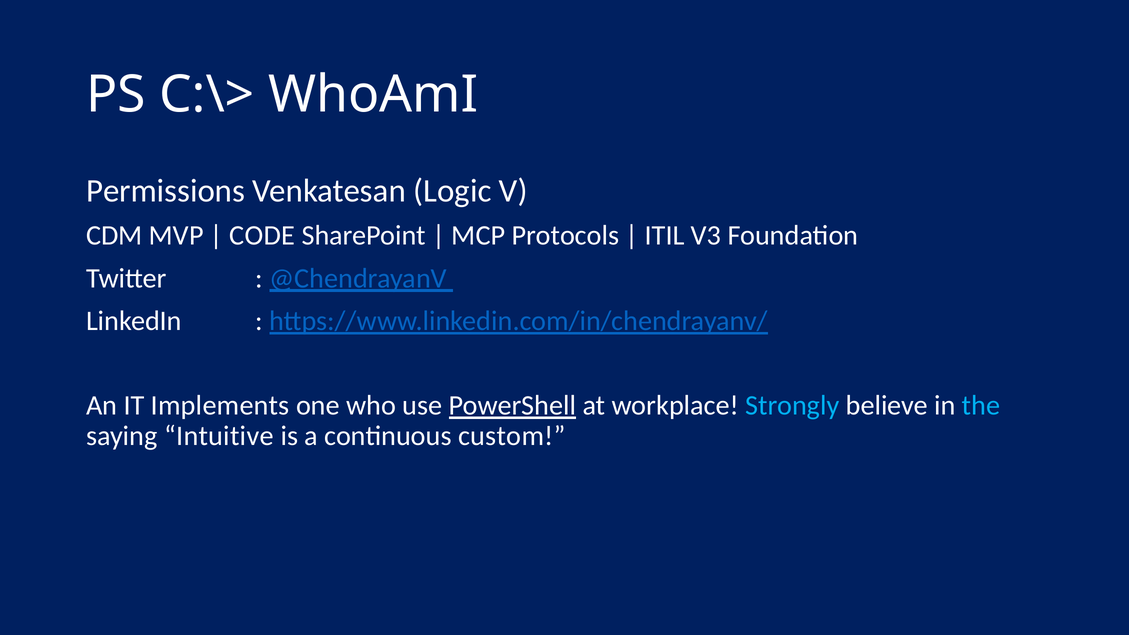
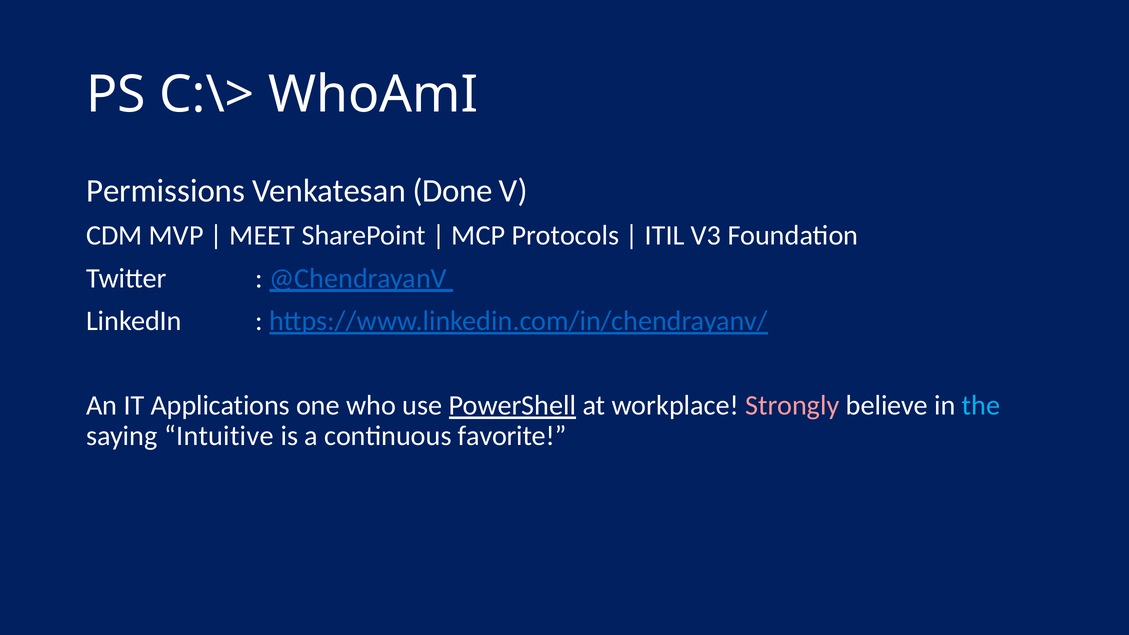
Logic: Logic -> Done (453, 191)
CODE: CODE -> MEET (262, 236)
Implements: Implements -> Applications (220, 406)
Strongly colour: light blue -> pink (792, 406)
custom: custom -> favorite (512, 436)
